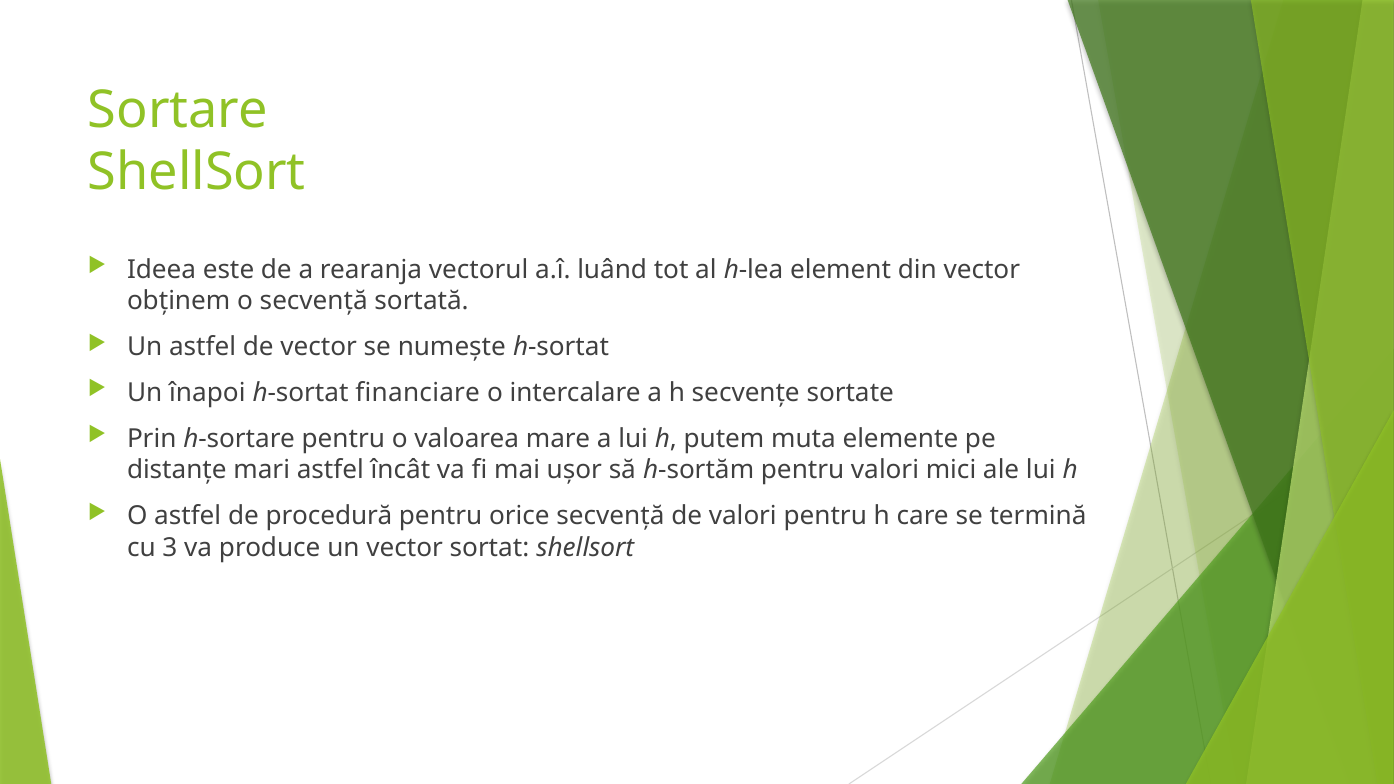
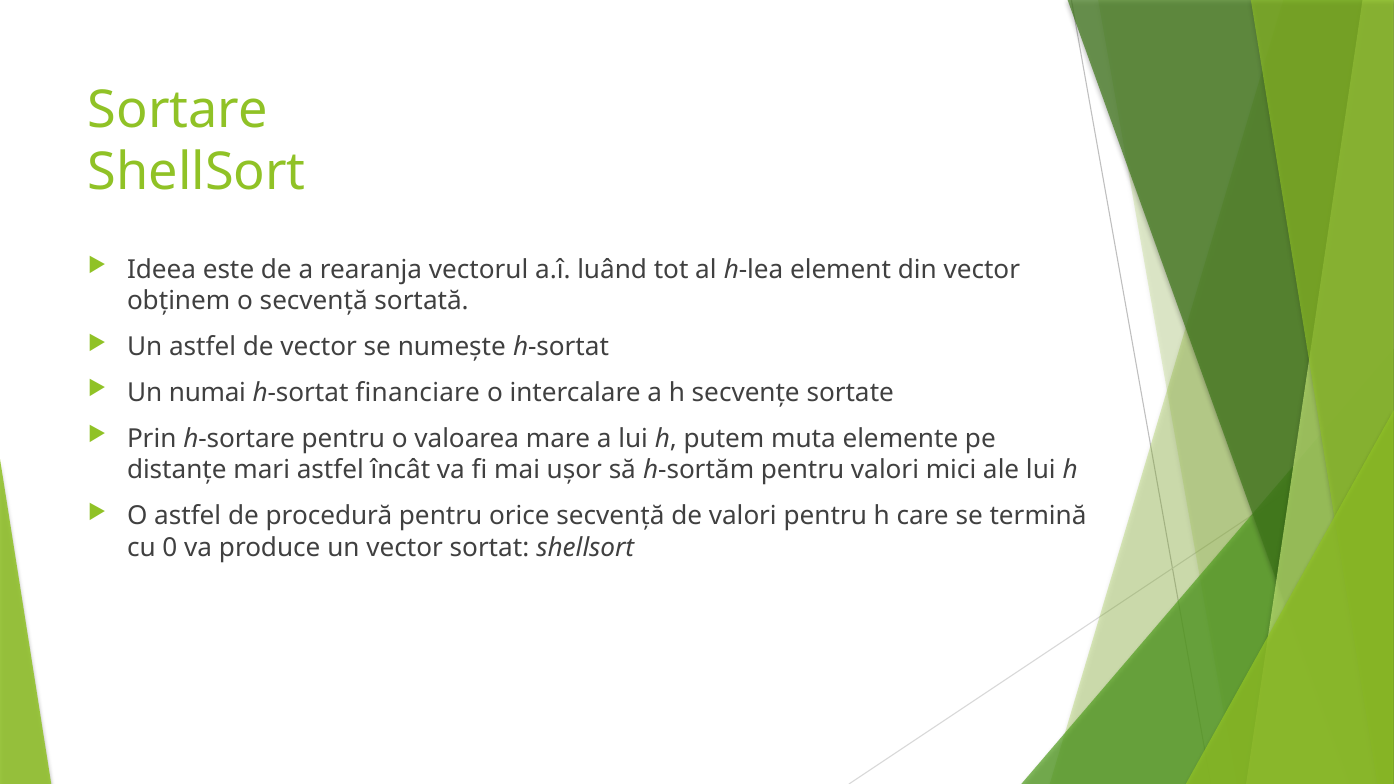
înapoi: înapoi -> numai (207, 393)
3: 3 -> 0 (170, 547)
